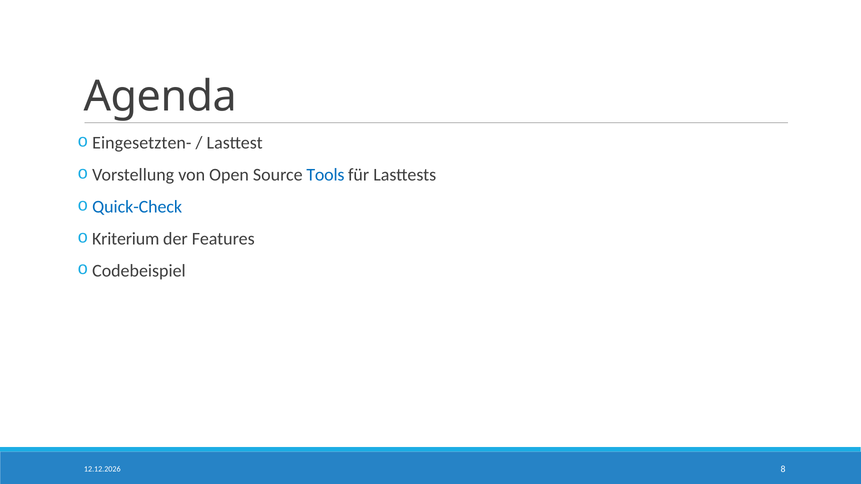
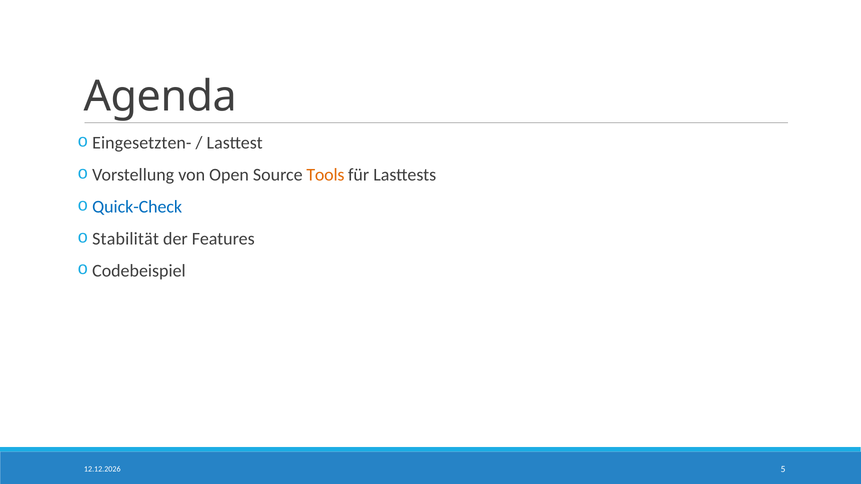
Tools colour: blue -> orange (325, 175)
Kriterium: Kriterium -> Stabilität (126, 239)
8: 8 -> 5 (783, 470)
